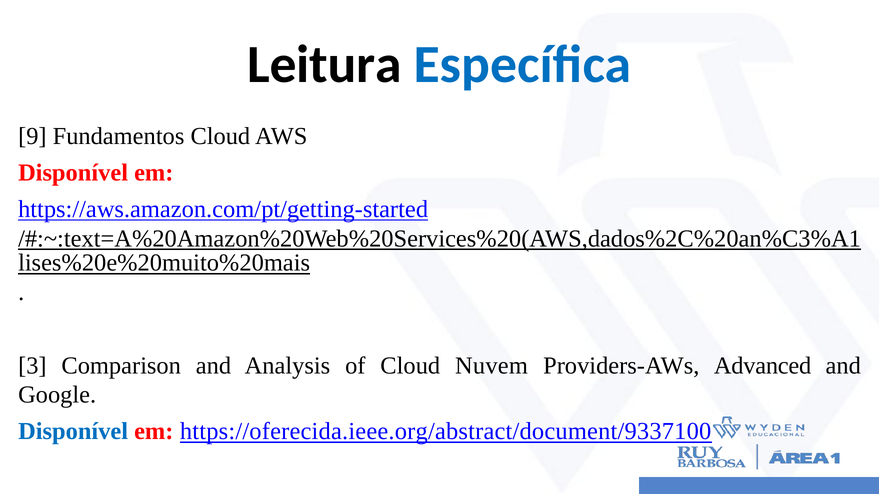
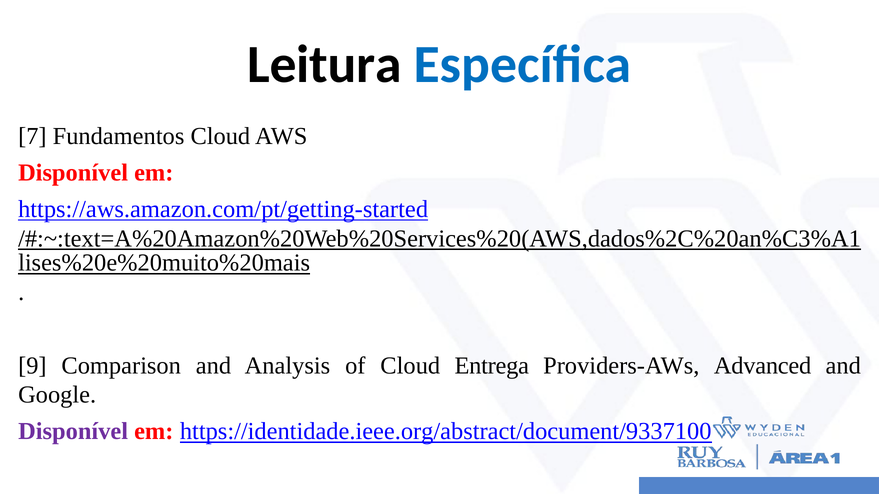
9: 9 -> 7 (32, 136)
3: 3 -> 9 (32, 366)
Nuvem: Nuvem -> Entrega (492, 366)
Disponível colour: blue -> purple (73, 432)
https://oferecida.ieee.org/abstract/document/9337100: https://oferecida.ieee.org/abstract/document/9337100 -> https://identidade.ieee.org/abstract/document/9337100 (446, 432)
